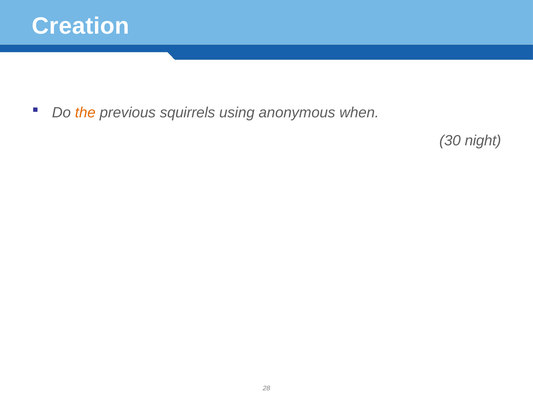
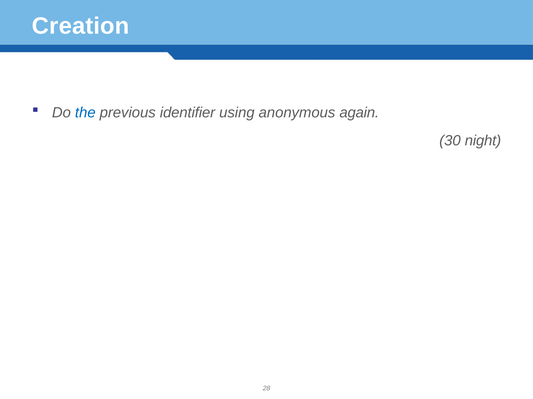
the colour: orange -> blue (85, 113)
squirrels: squirrels -> identifier (188, 113)
when: when -> again (359, 113)
